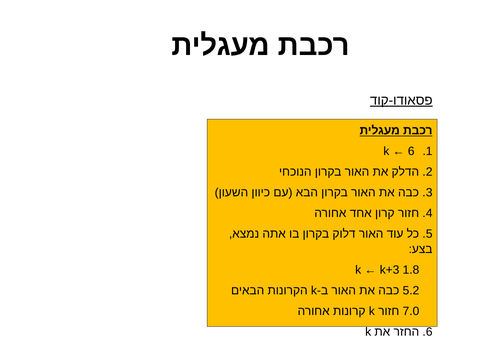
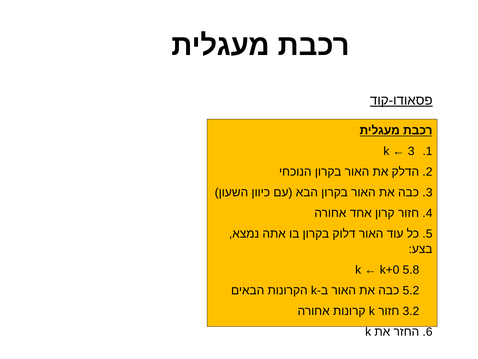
6: 6 -> 3 (411, 151)
k+3: k+3 -> k+0 (390, 270)
1.8: 1.8 -> 5.8 (411, 270)
7.0: 7.0 -> 3.2 (411, 311)
